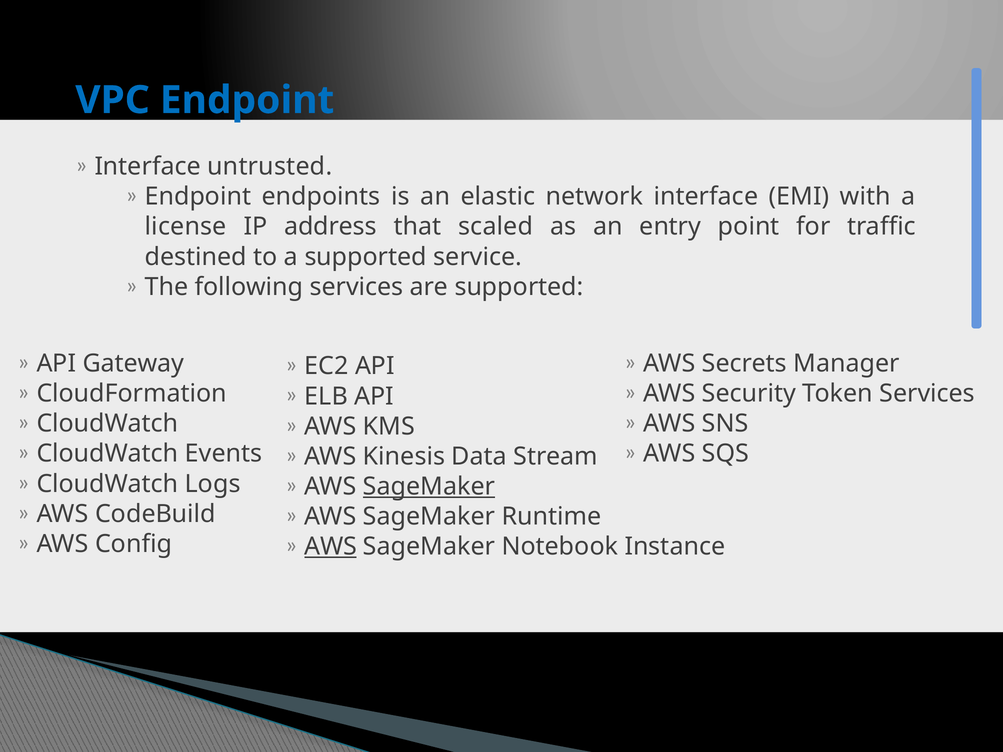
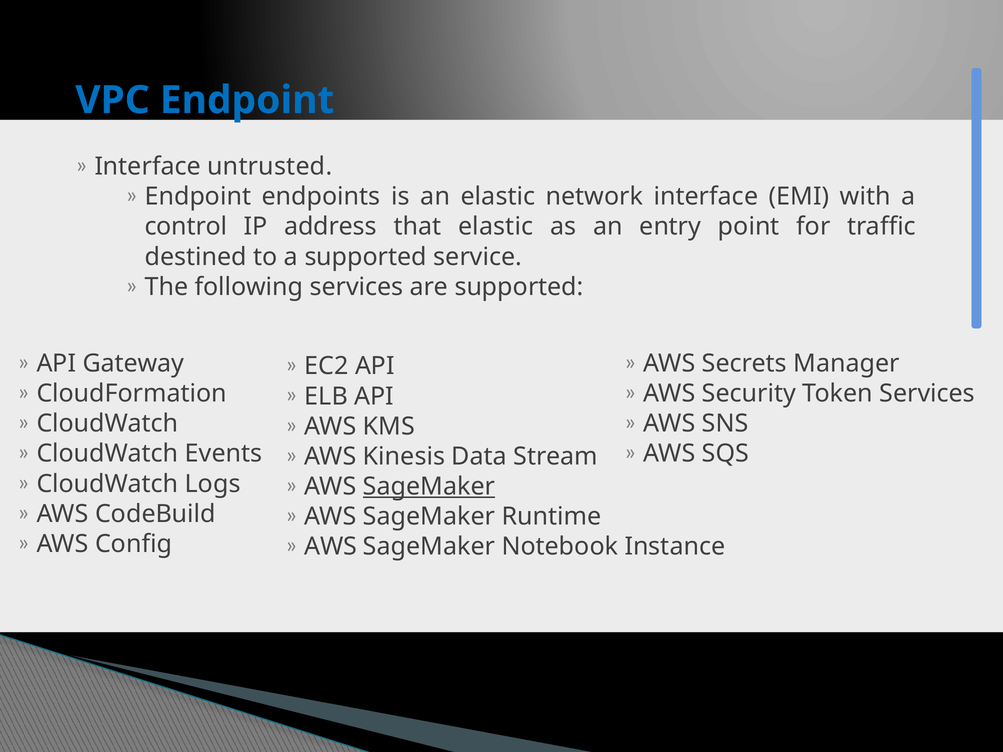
license: license -> control (186, 227)
that scaled: scaled -> elastic (496, 227)
AWS underline: present -> none (331, 547)
